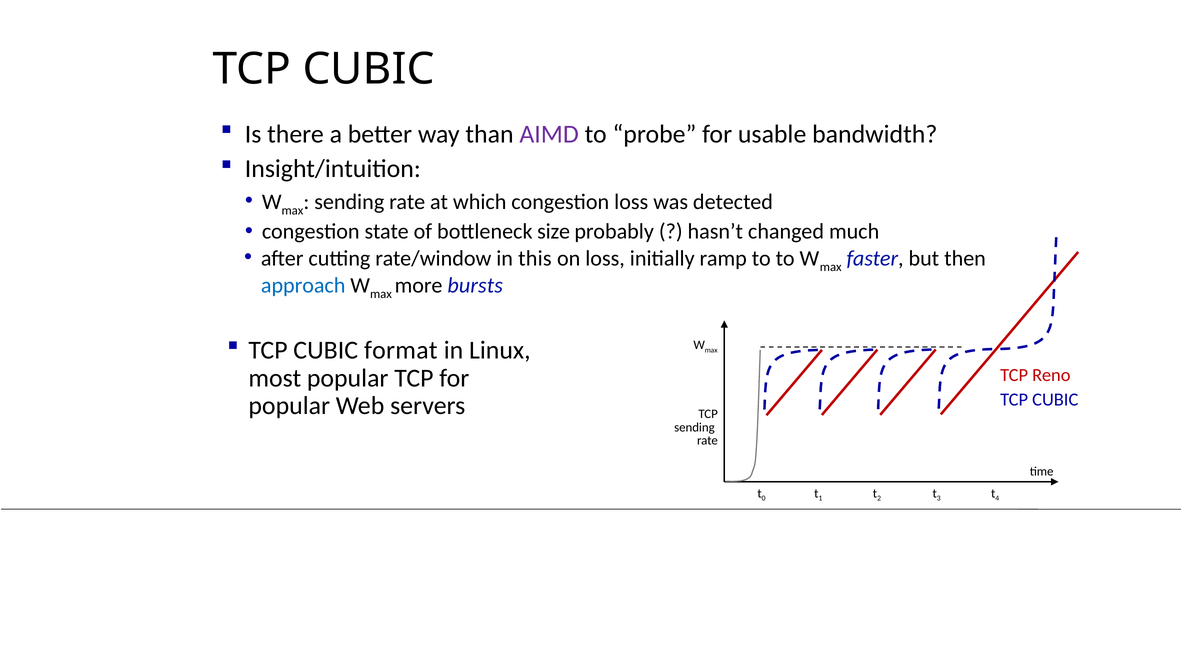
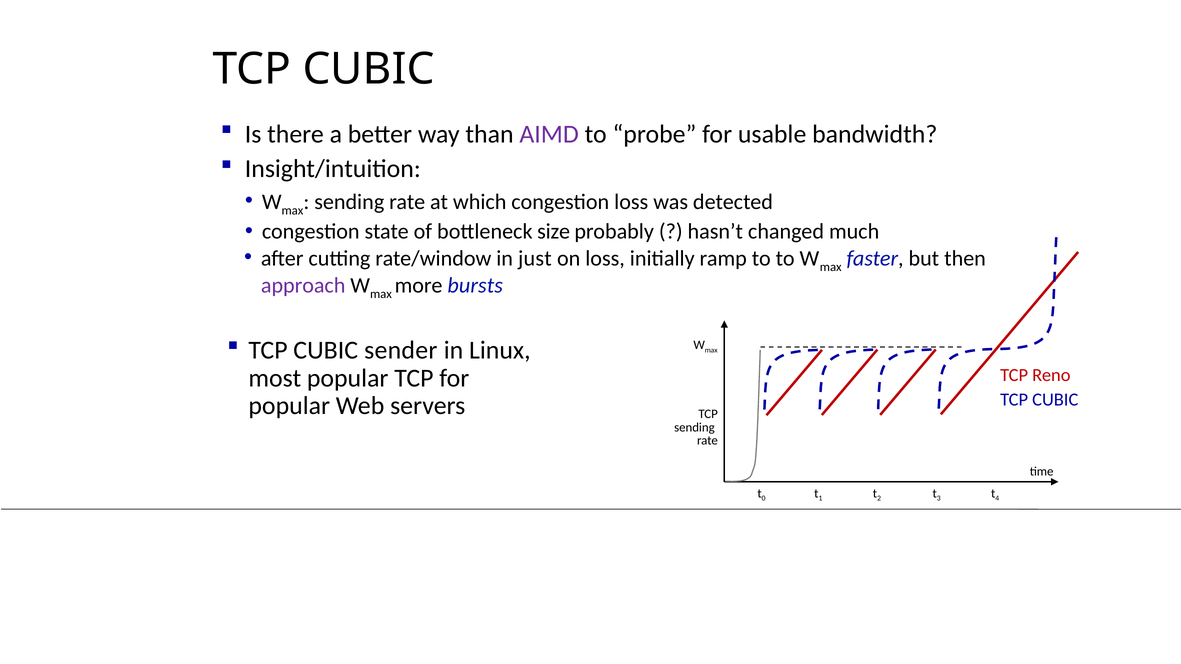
this: this -> just (535, 258)
approach colour: blue -> purple (303, 286)
format: format -> sender (401, 350)
